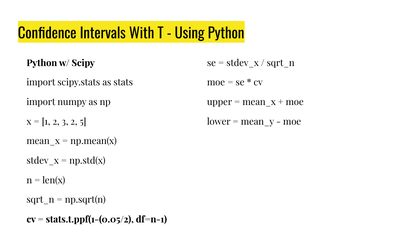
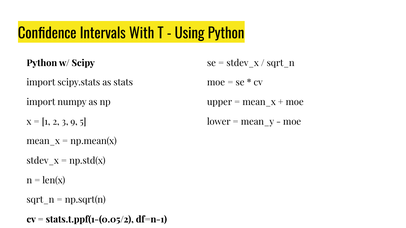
3 2: 2 -> 9 (74, 122)
